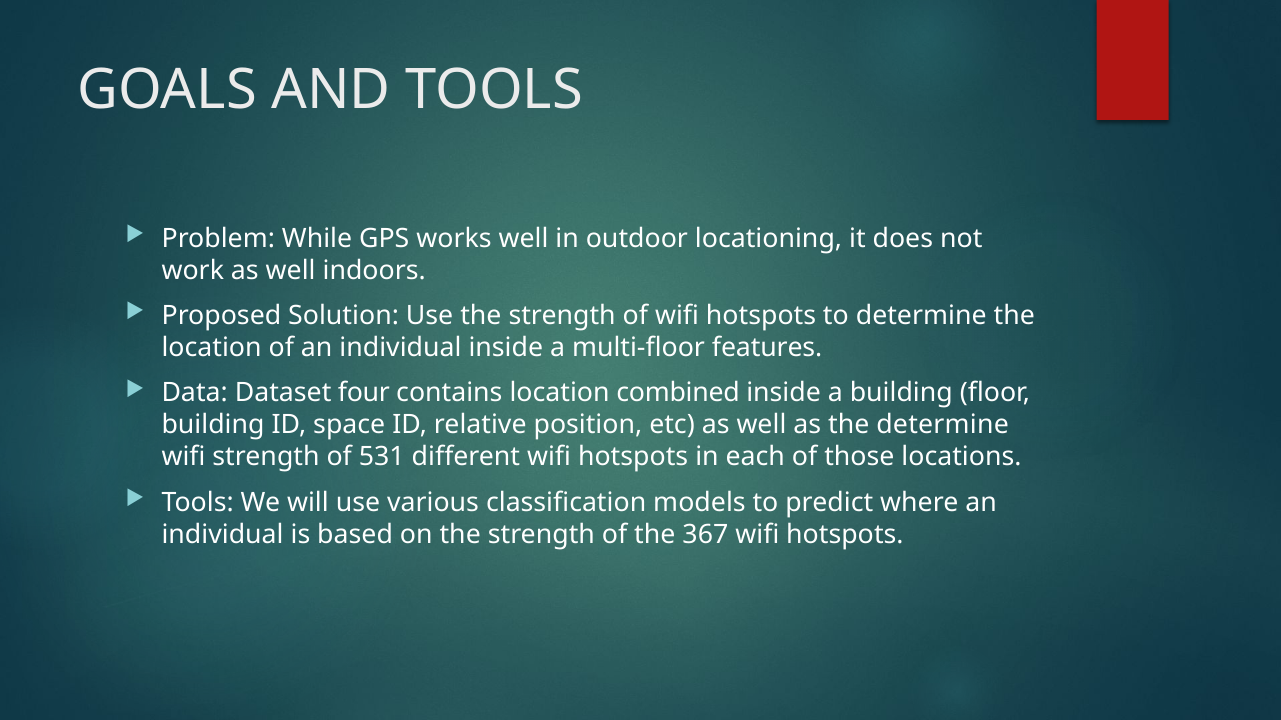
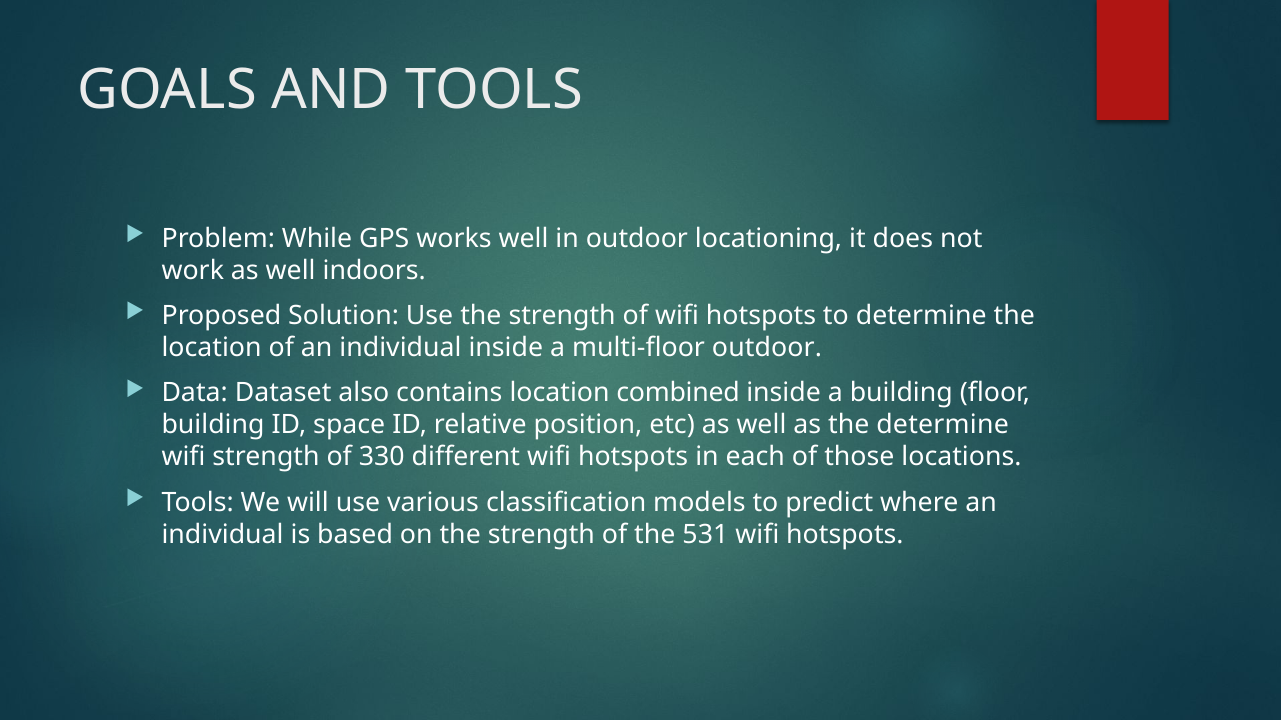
multi-floor features: features -> outdoor (767, 348)
four: four -> also (364, 393)
531: 531 -> 330 (382, 457)
367: 367 -> 531 (705, 535)
